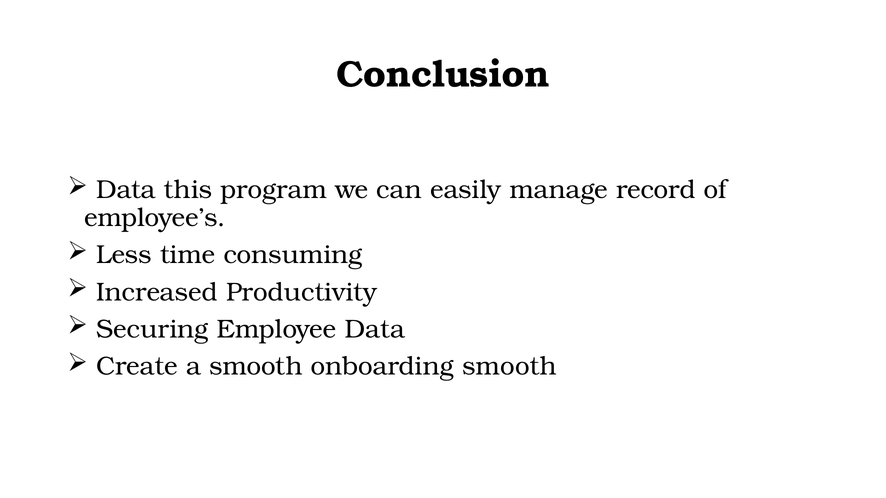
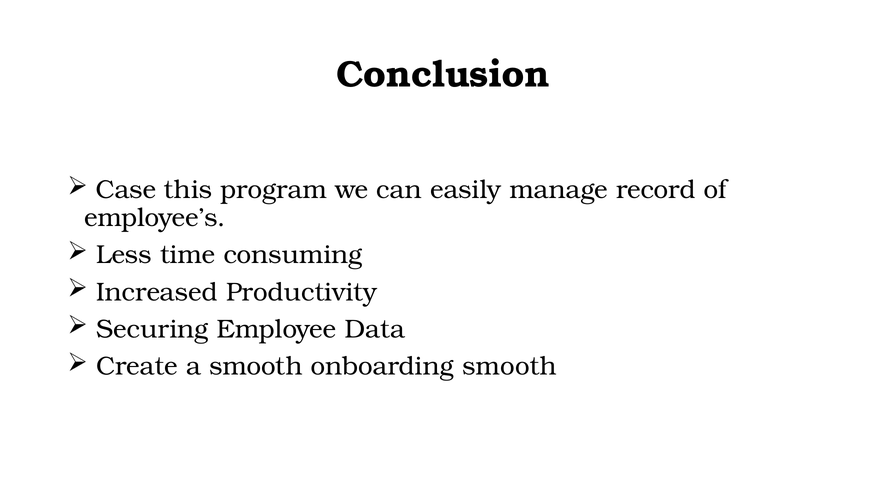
Data: Data -> Case (126, 190)
